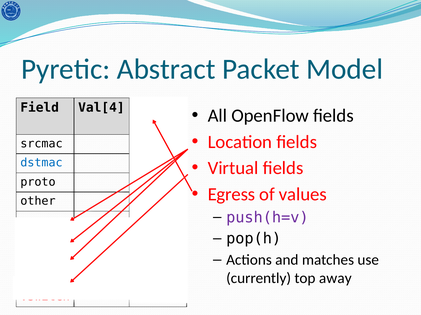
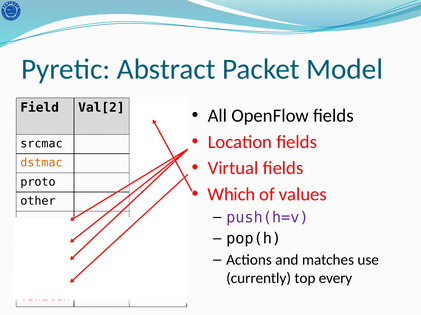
Val[4: Val[4 -> Val[2 (101, 108)
dstmac colour: blue -> orange (41, 163)
Egress: Egress -> Which (231, 195)
away: away -> every (335, 279)
